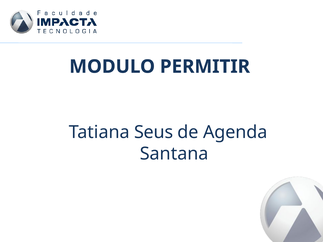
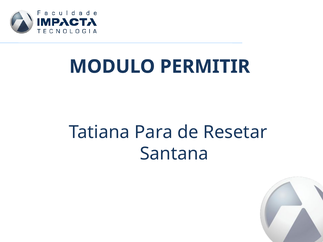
Seus: Seus -> Para (154, 132)
Agenda: Agenda -> Resetar (235, 132)
